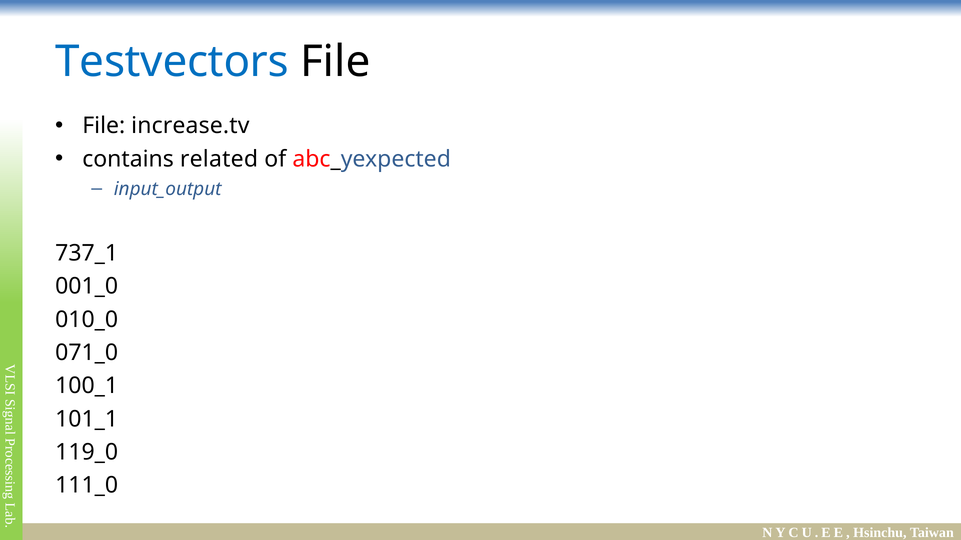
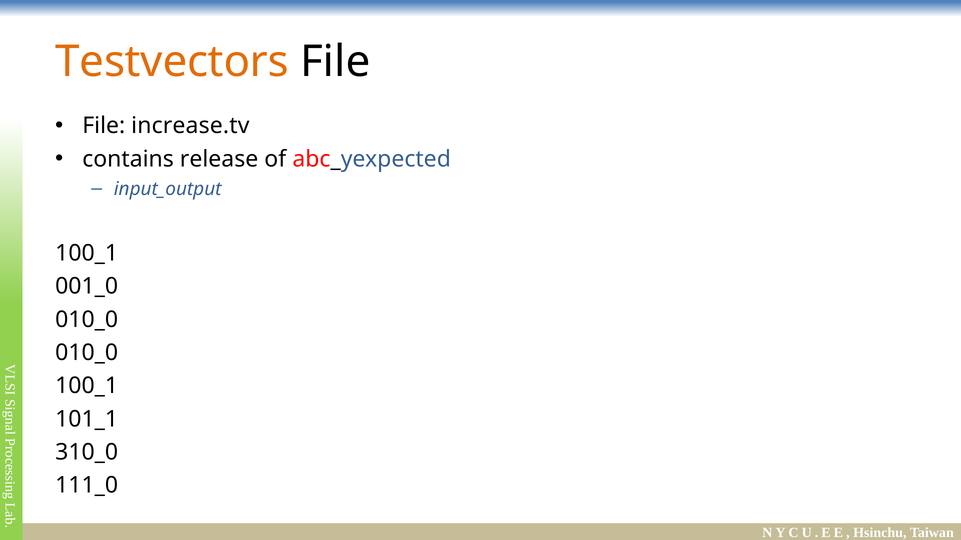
Testvectors colour: blue -> orange (172, 62)
related: related -> release (219, 159)
737_1: 737_1 -> 100_1 (87, 253)
071_0: 071_0 -> 010_0 (87, 353)
119_0: 119_0 -> 310_0 (87, 453)
